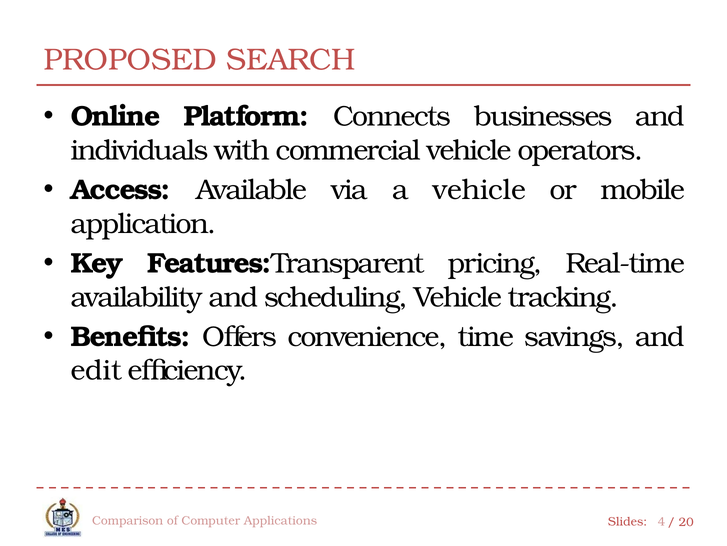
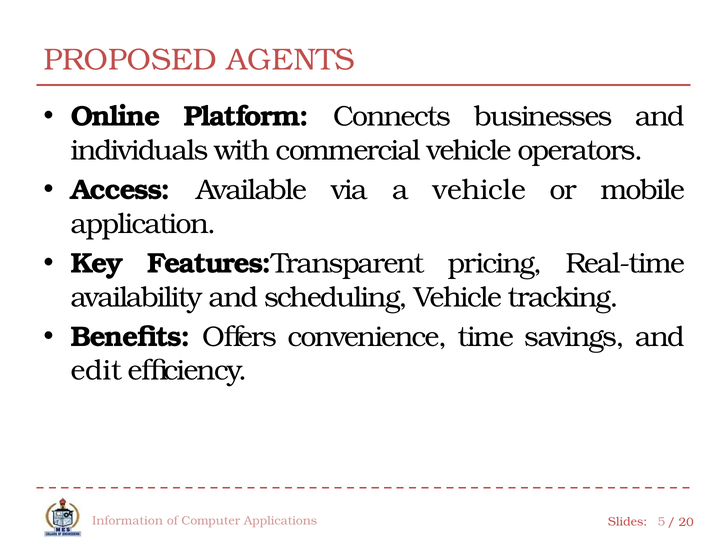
SEARCH: SEARCH -> AGENTS (291, 60)
Comparison: Comparison -> Information (128, 520)
4: 4 -> 5 (661, 521)
